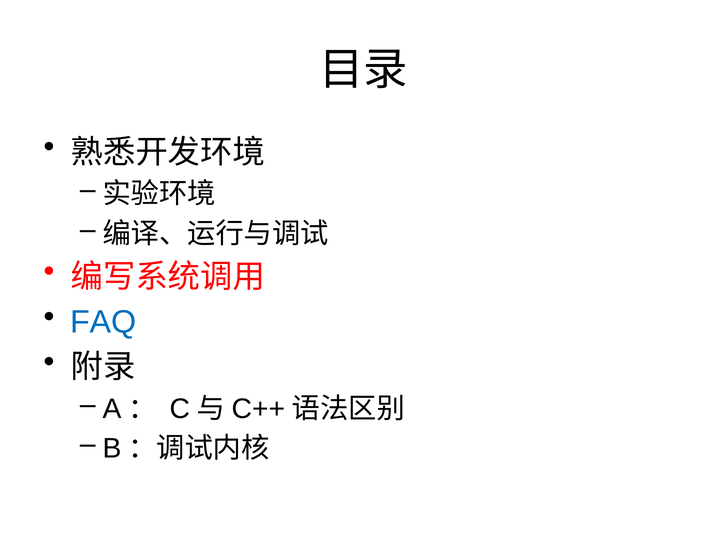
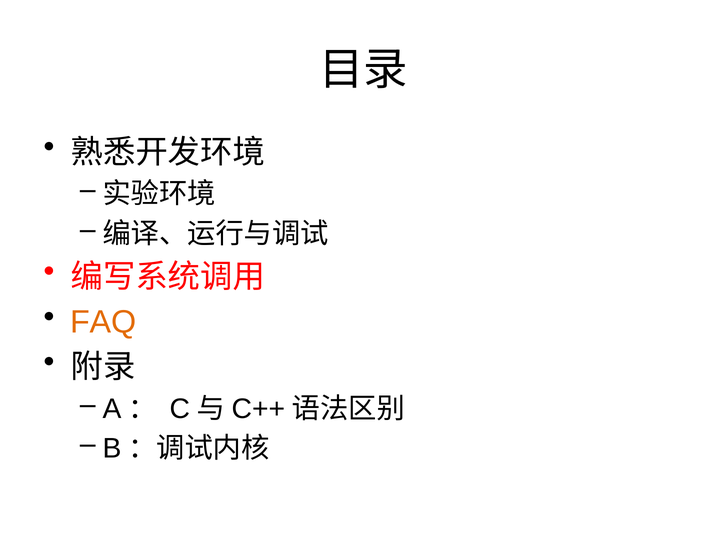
FAQ colour: blue -> orange (103, 322)
